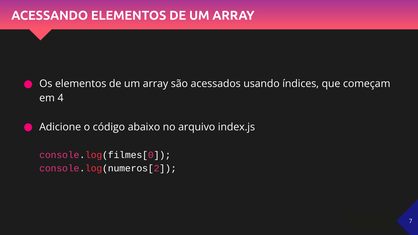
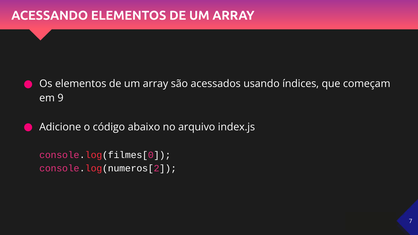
4: 4 -> 9 (61, 98)
